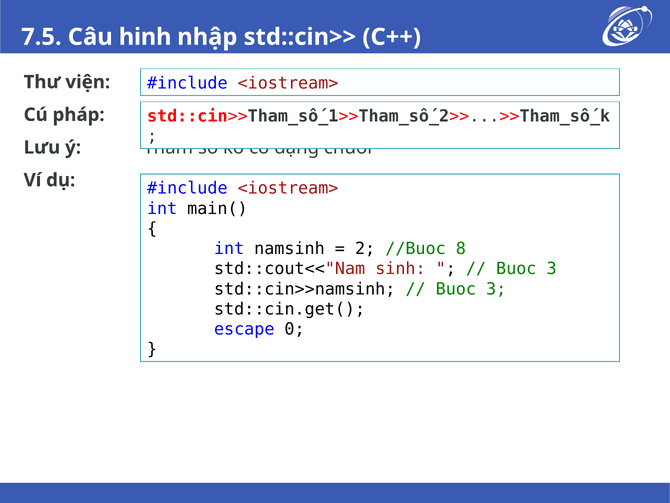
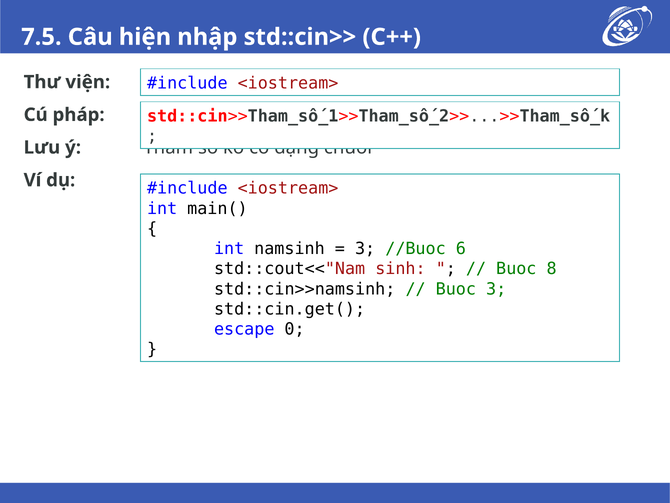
hinh: hinh -> hiện (145, 37)
2: 2 -> 3 (365, 249)
8: 8 -> 6 (461, 249)
3: 3 -> 8 (552, 269)
